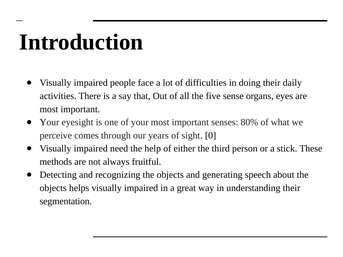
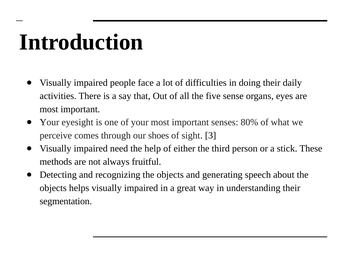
years: years -> shoes (159, 136)
0: 0 -> 3 (211, 136)
